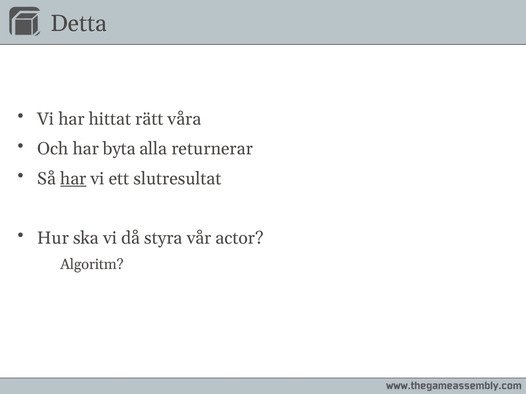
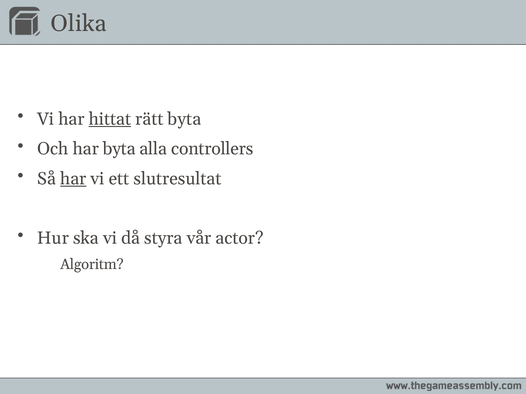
Detta: Detta -> Olika (79, 24)
hittat underline: none -> present (110, 119)
rätt våra: våra -> byta (184, 119)
returnerar: returnerar -> controllers (212, 149)
